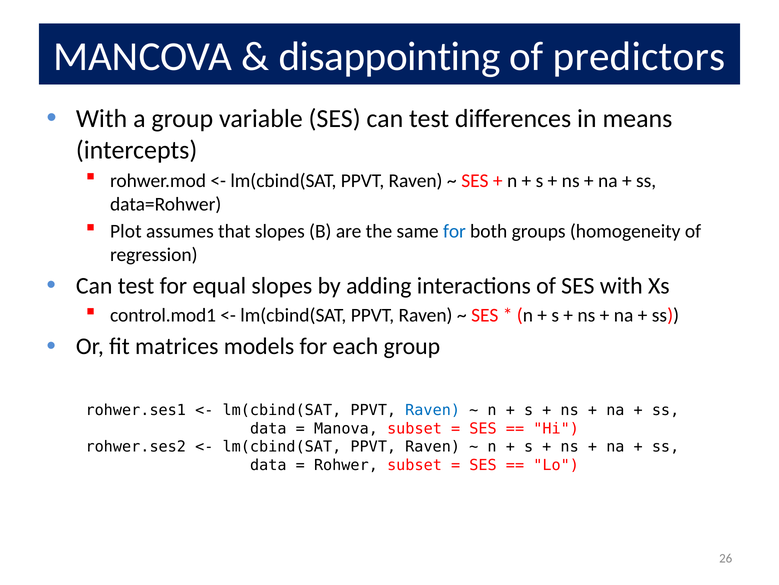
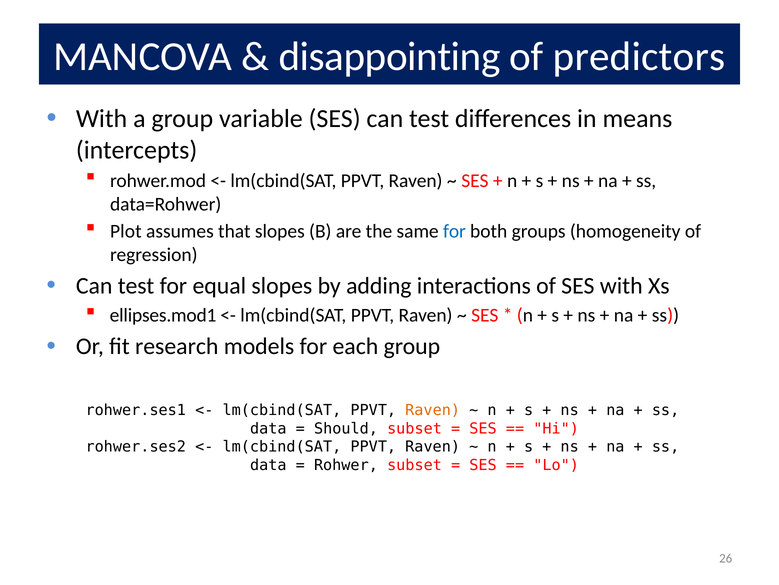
control.mod1: control.mod1 -> ellipses.mod1 (163, 315)
matrices: matrices -> research (177, 346)
Raven colour: blue -> orange (433, 410)
Manova: Manova -> Should (346, 428)
